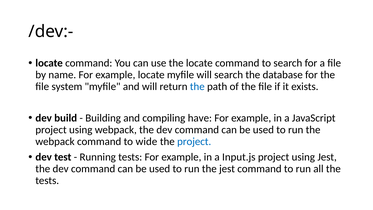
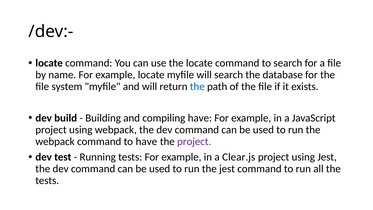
to wide: wide -> have (146, 141)
project colour: blue -> purple (194, 141)
Input.js: Input.js -> Clear.js (239, 157)
